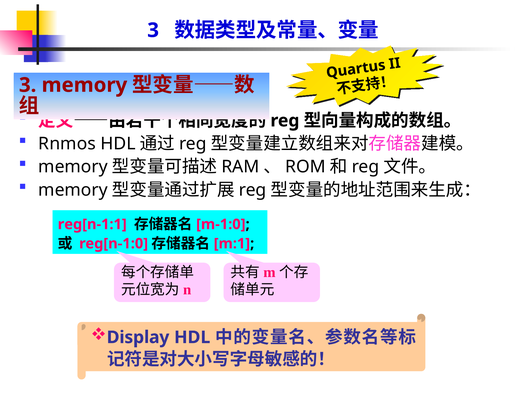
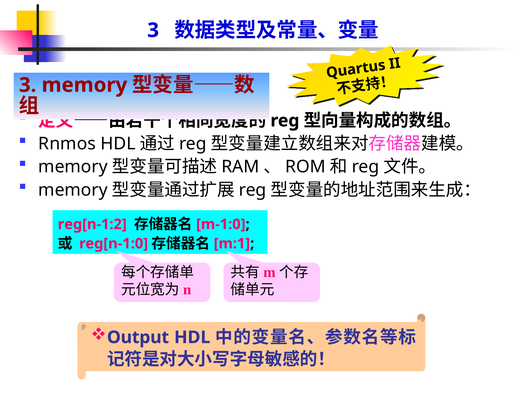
reg[n-1:1: reg[n-1:1 -> reg[n-1:2 (92, 225)
Display: Display -> Output (138, 338)
